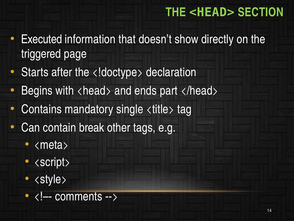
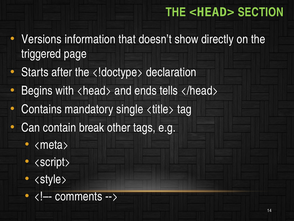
Executed: Executed -> Versions (41, 39)
part: part -> tells (169, 91)
